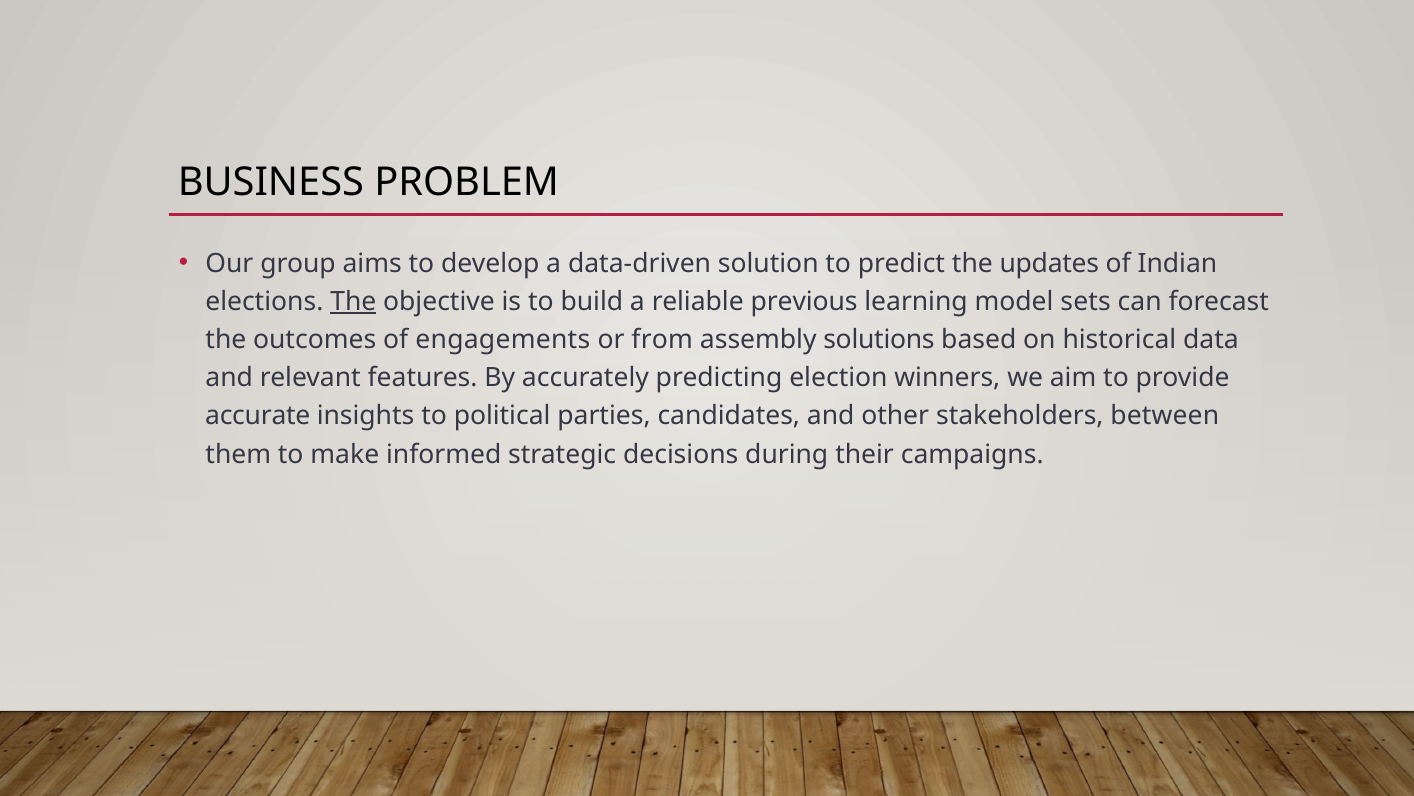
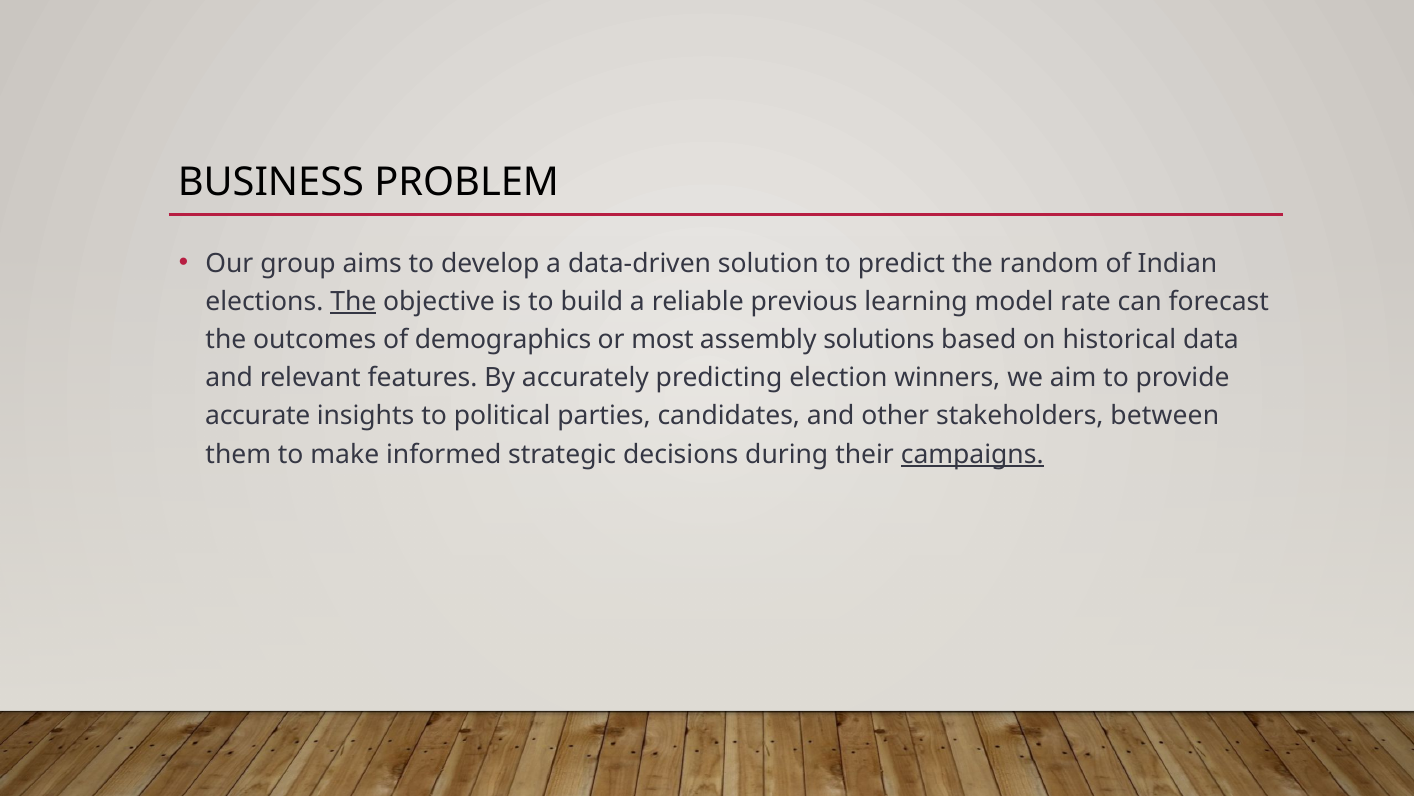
updates: updates -> random (1049, 263)
sets: sets -> rate (1086, 301)
engagements: engagements -> demographics (503, 340)
from: from -> most (662, 340)
campaigns underline: none -> present (972, 454)
